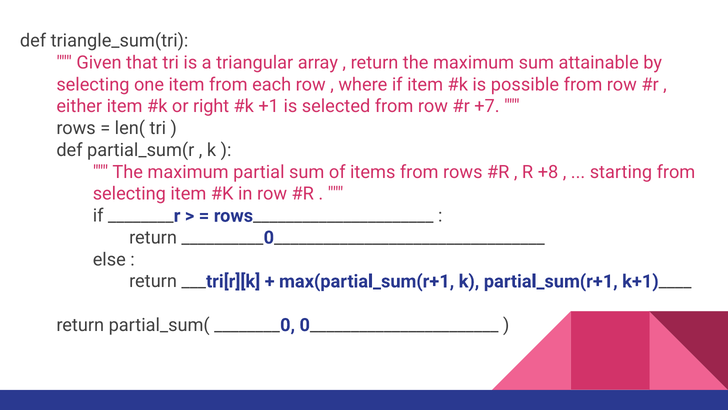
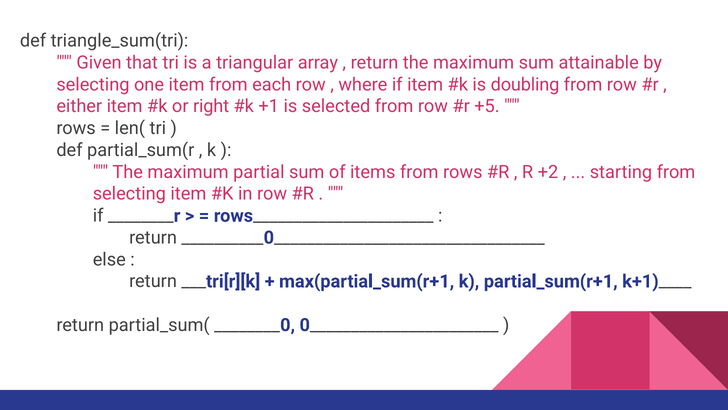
possible: possible -> doubling (525, 84)
+7: +7 -> +5 (487, 106)
+8: +8 -> +2 (548, 172)
